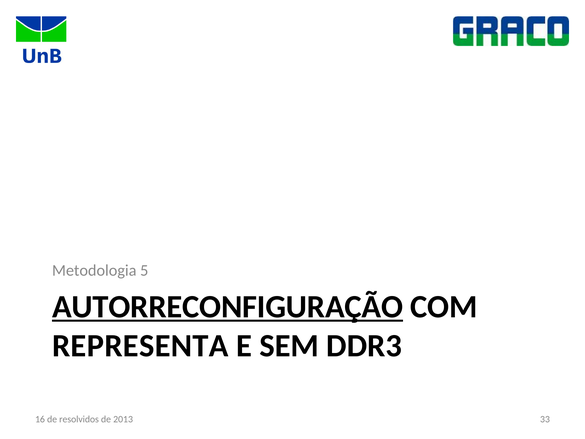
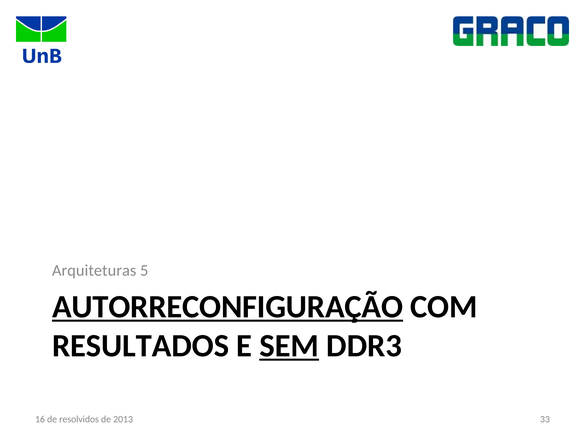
Metodologia: Metodologia -> Arquiteturas (94, 270)
REPRESENTA: REPRESENTA -> RESULTADOS (141, 346)
SEM underline: none -> present (289, 346)
